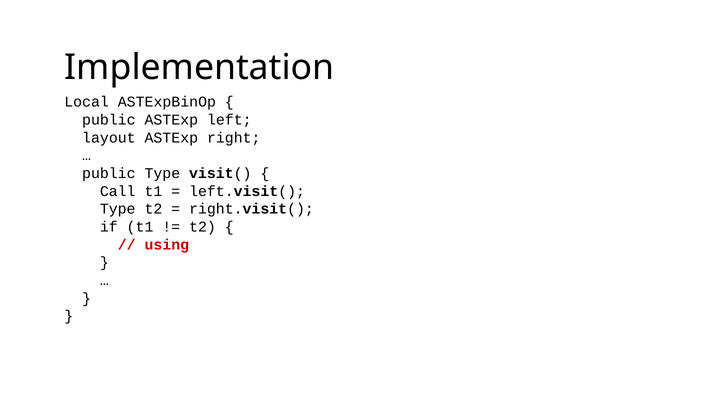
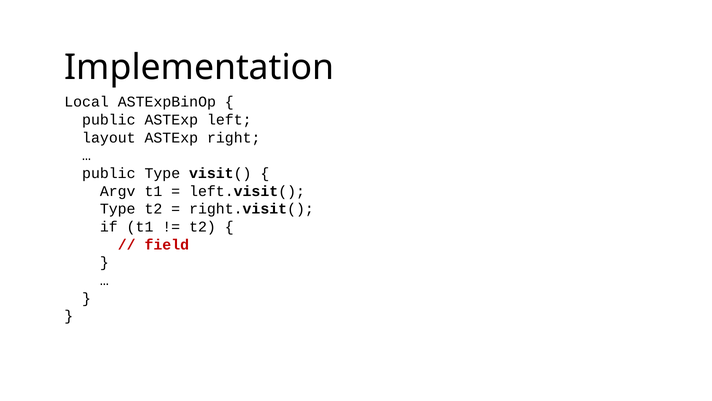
Call: Call -> Argv (118, 191)
using: using -> field (167, 244)
